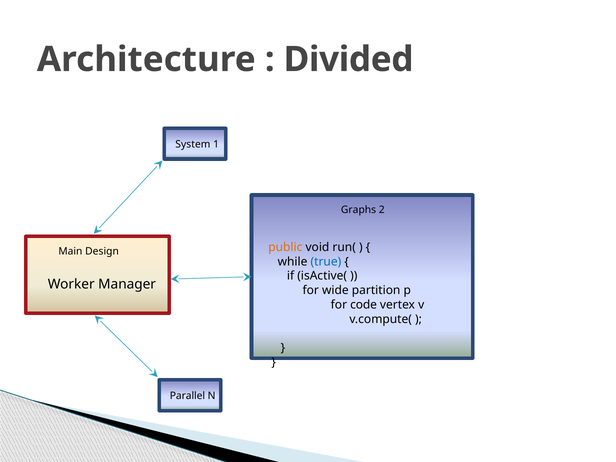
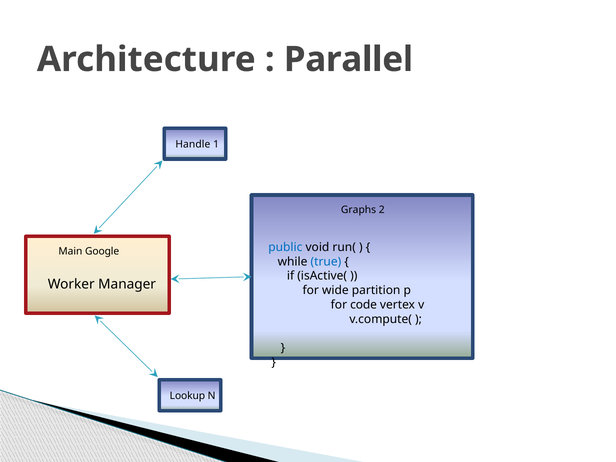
Divided: Divided -> Parallel (349, 59)
System: System -> Handle (193, 144)
public colour: orange -> blue (285, 247)
Design: Design -> Google (102, 251)
Parallel: Parallel -> Lookup (187, 396)
